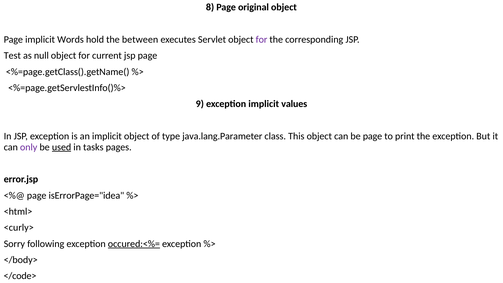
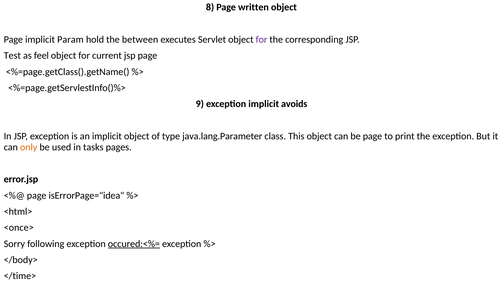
original: original -> written (253, 7)
Words: Words -> Param (70, 40)
null: null -> feel (41, 56)
values: values -> avoids (294, 104)
only colour: purple -> orange (29, 147)
used underline: present -> none (62, 147)
<curly>: <curly> -> <once> (19, 228)
</code>: </code> -> </time> (20, 276)
